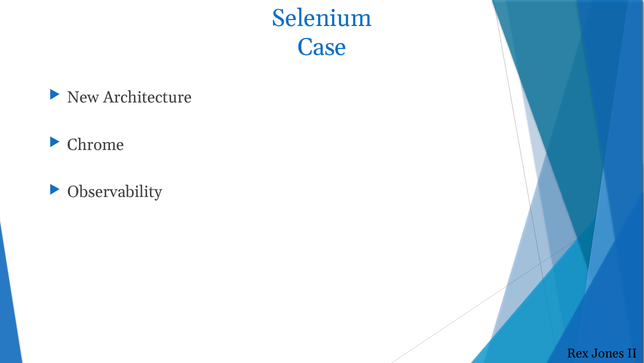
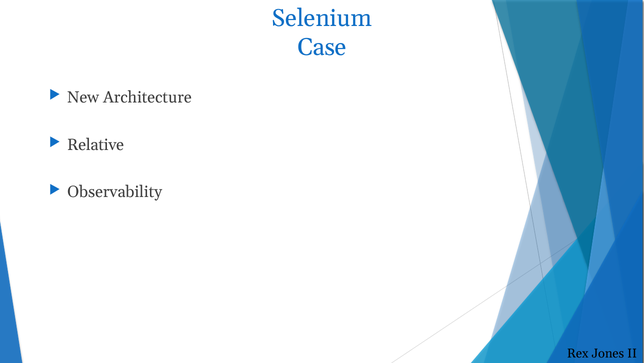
Chrome: Chrome -> Relative (96, 144)
